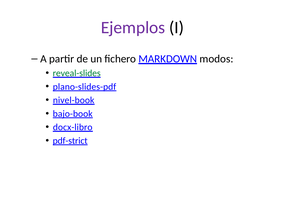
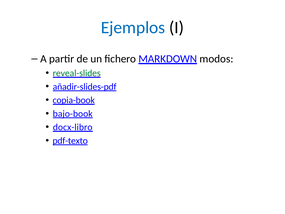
Ejemplos colour: purple -> blue (133, 28)
plano-slides-pdf: plano-slides-pdf -> añadir-slides-pdf (85, 87)
nivel-book: nivel-book -> copia-book (74, 100)
pdf-strict: pdf-strict -> pdf-texto (70, 141)
